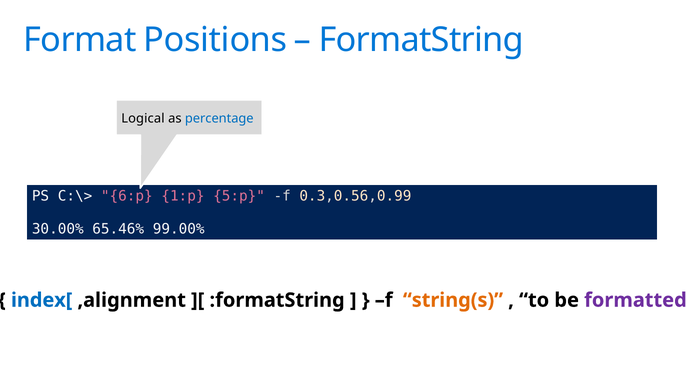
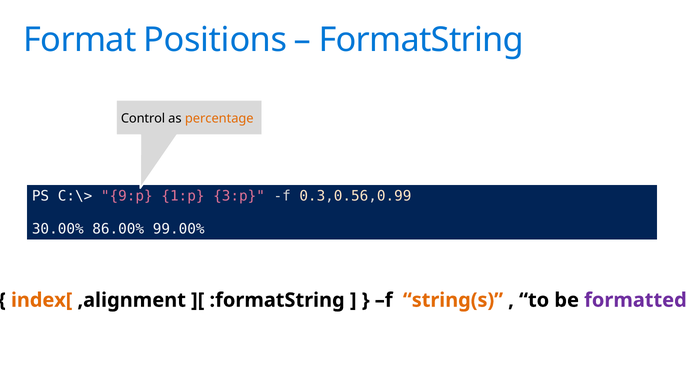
Logical: Logical -> Control (143, 119)
percentage colour: blue -> orange (219, 119)
6:p: 6:p -> 9:p (127, 196)
5:p: 5:p -> 3:p (239, 196)
65.46%: 65.46% -> 86.00% (118, 229)
index[ colour: blue -> orange (42, 300)
